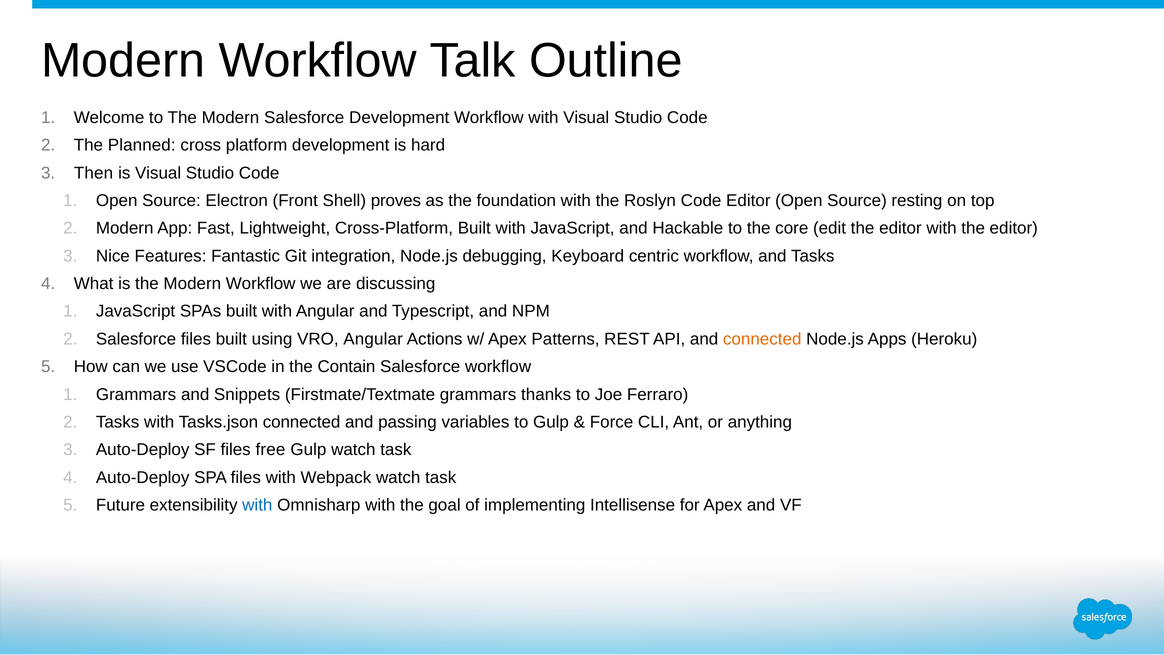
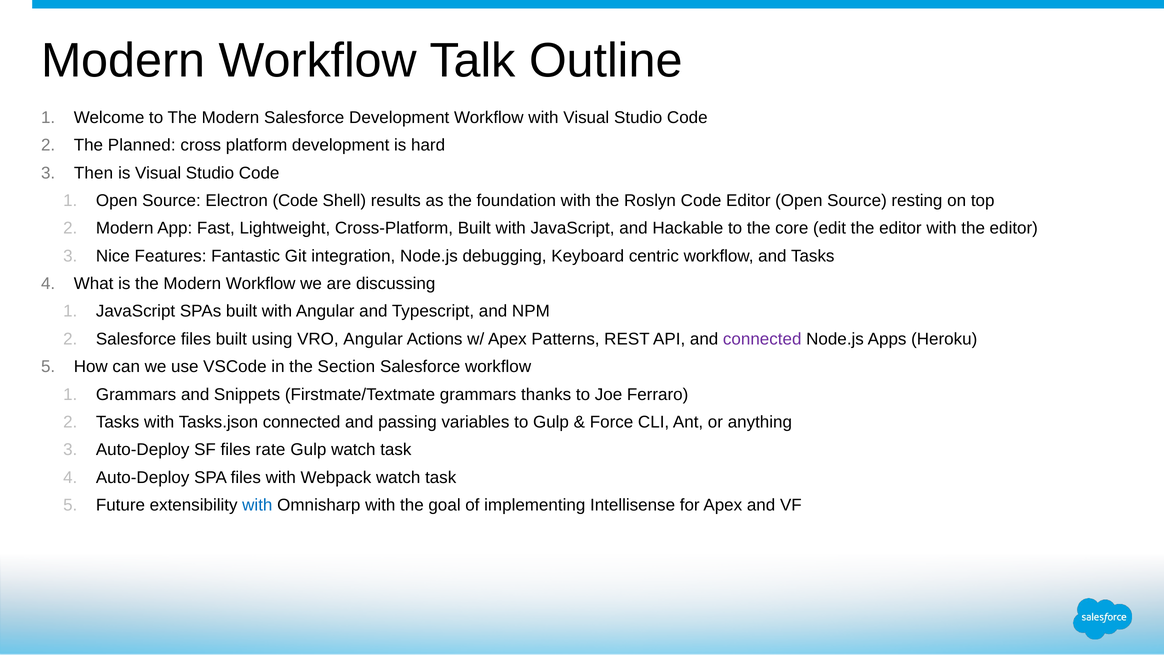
Electron Front: Front -> Code (295, 201)
proves: proves -> results (396, 201)
connected colour: orange -> purple (762, 339)
Contain: Contain -> Section (346, 367)
free: free -> rate (270, 450)
